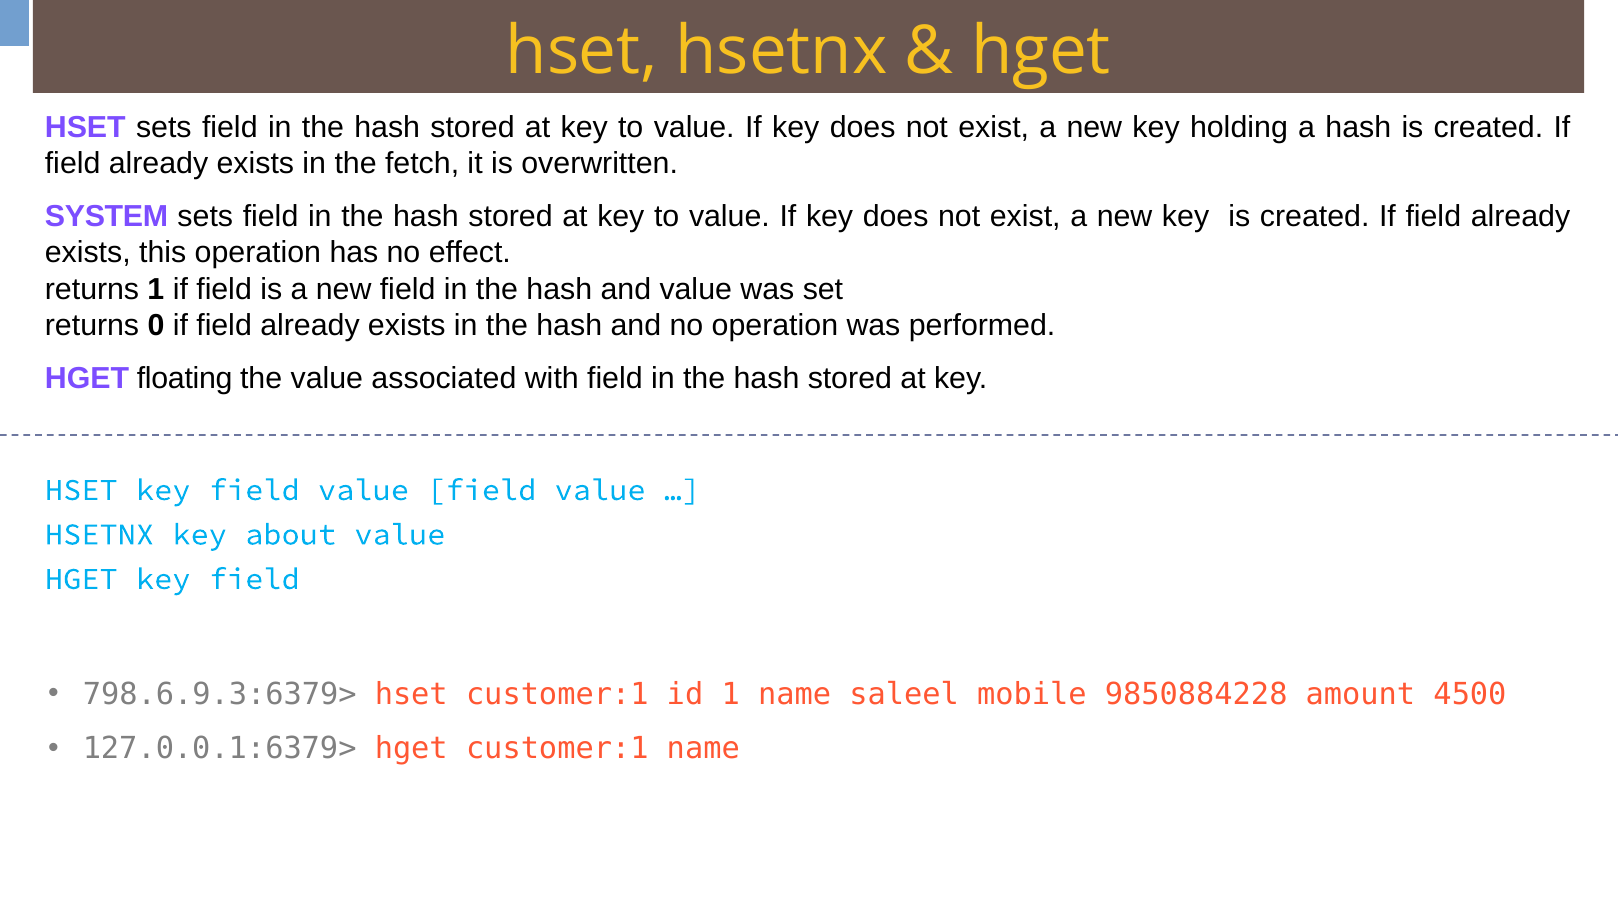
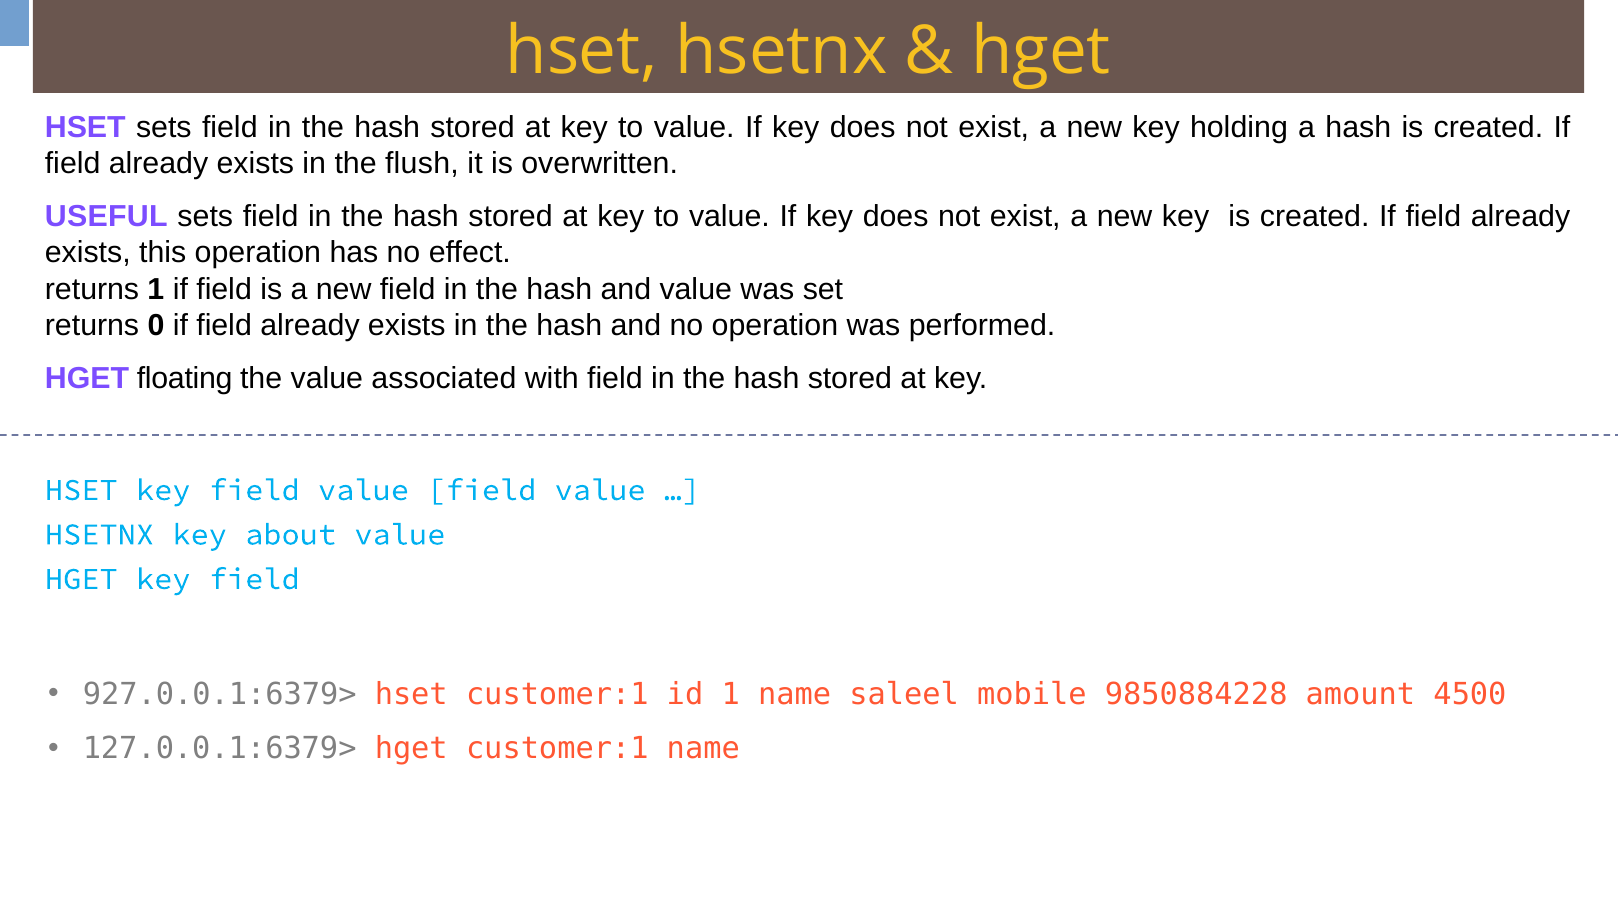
fetch: fetch -> flush (422, 164)
SYSTEM: SYSTEM -> USEFUL (106, 216)
798.6.9.3:6379>: 798.6.9.3:6379> -> 927.0.0.1:6379> (220, 694)
